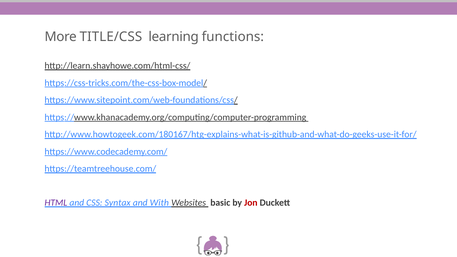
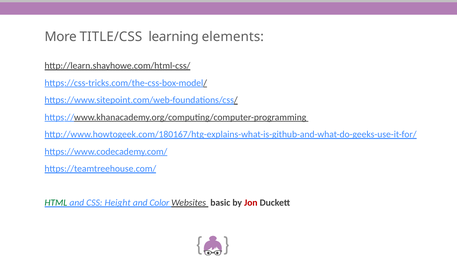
functions: functions -> elements (233, 37)
HTML colour: purple -> green (56, 203)
Syntax: Syntax -> Height (118, 203)
With: With -> Color (159, 203)
